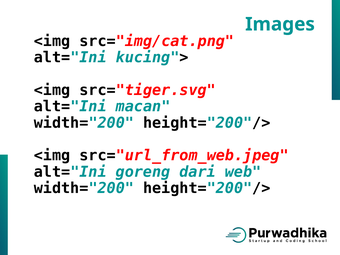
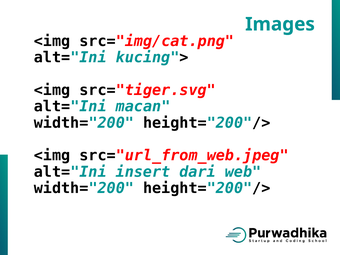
goreng: goreng -> insert (143, 172)
